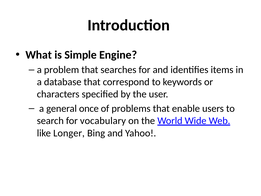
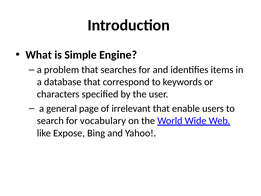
once: once -> page (89, 108)
problems: problems -> irrelevant (131, 108)
Longer: Longer -> Expose (69, 133)
